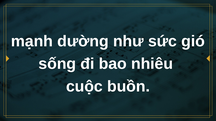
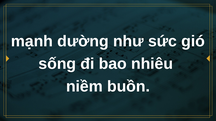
cuộc: cuộc -> niềm (84, 87)
